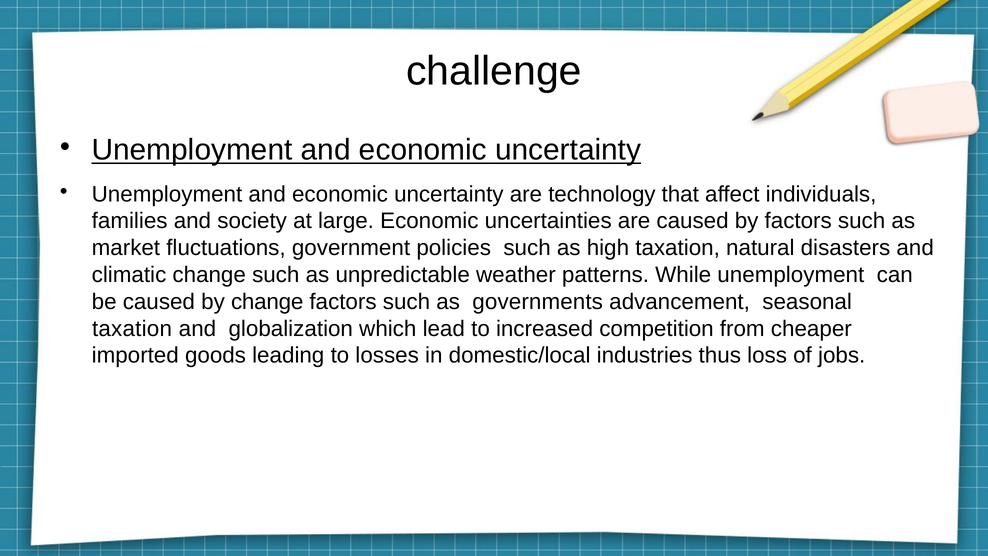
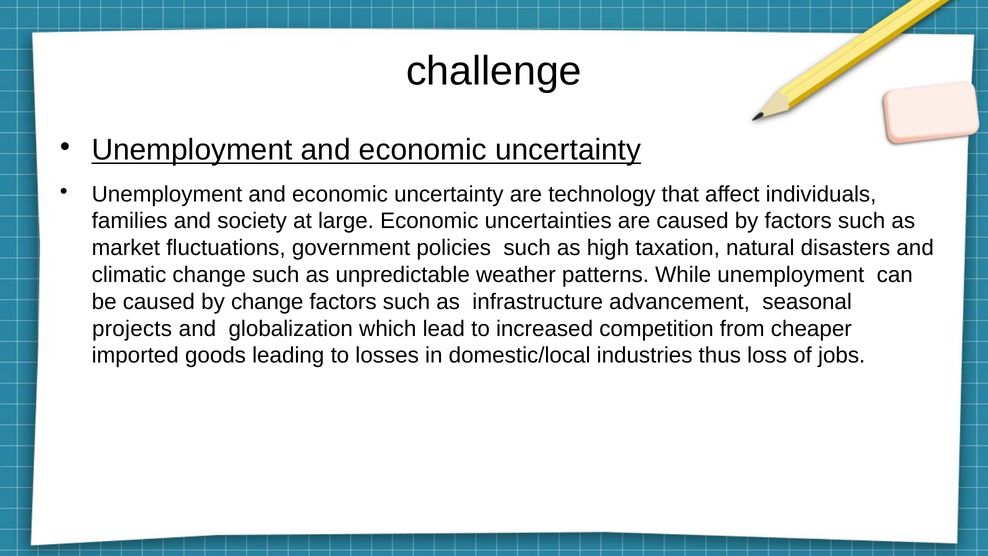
governments: governments -> infrastructure (538, 302)
taxation: taxation -> projects (132, 329)
